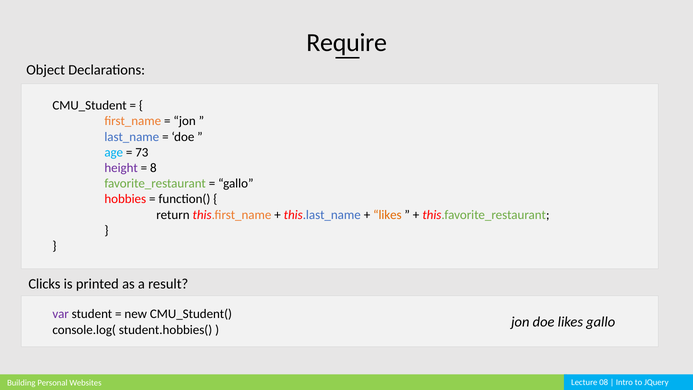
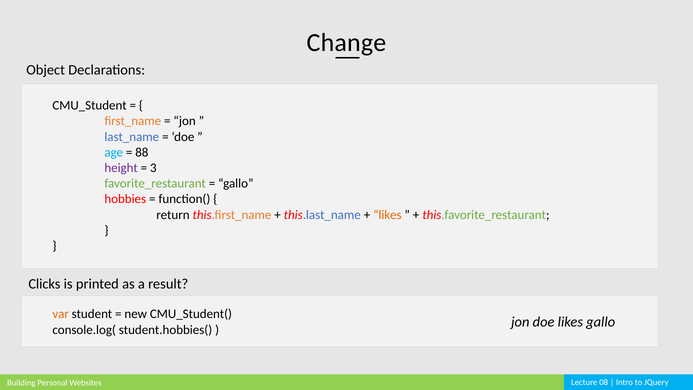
Require: Require -> Change (346, 43)
73: 73 -> 88 (142, 152)
8: 8 -> 3 (153, 168)
var colour: purple -> orange (61, 314)
